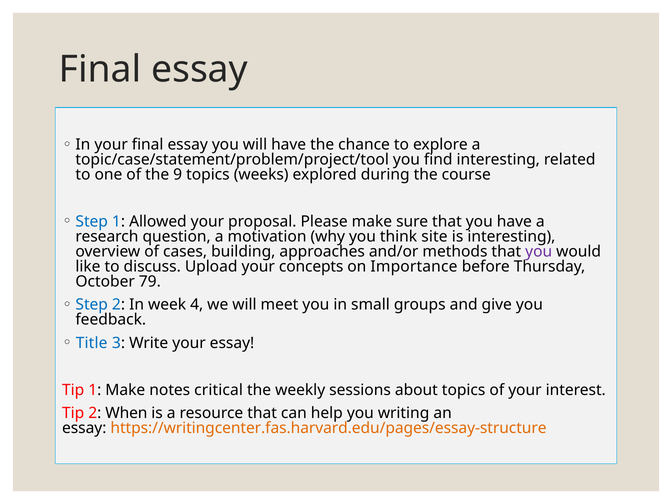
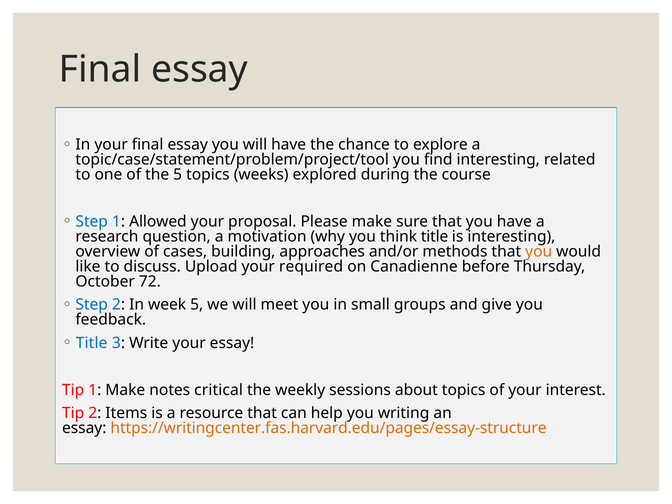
the 9: 9 -> 5 (178, 175)
think site: site -> title (435, 236)
you colour: purple -> orange (539, 251)
concepts: concepts -> required (311, 266)
Importance: Importance -> Canadienne (414, 266)
79: 79 -> 72 (150, 281)
week 4: 4 -> 5 (197, 305)
When: When -> Items (126, 413)
